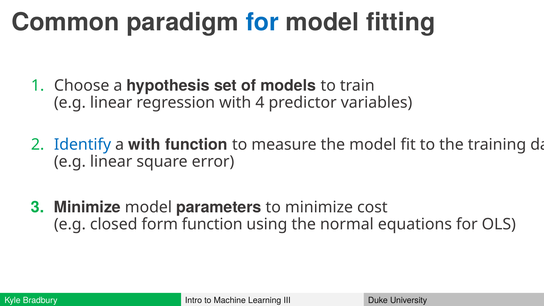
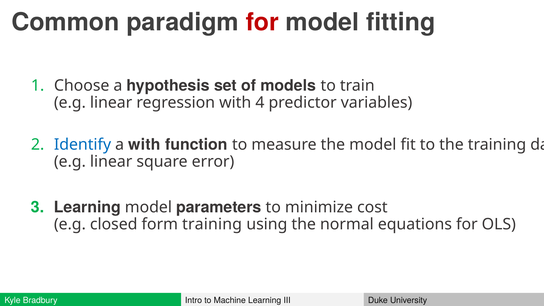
for colour: blue -> red (262, 22)
Minimize: Minimize -> Learning (87, 207)
form function: function -> training (212, 224)
